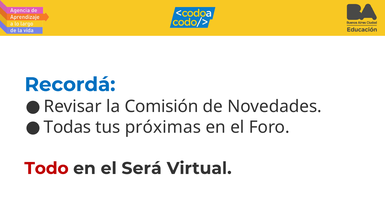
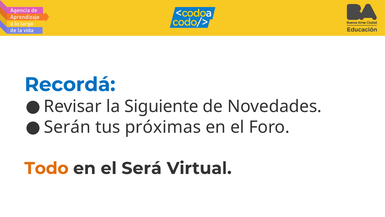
Comisión: Comisión -> Siguiente (161, 106)
Todas: Todas -> Serán (67, 127)
Todo colour: red -> orange (47, 168)
